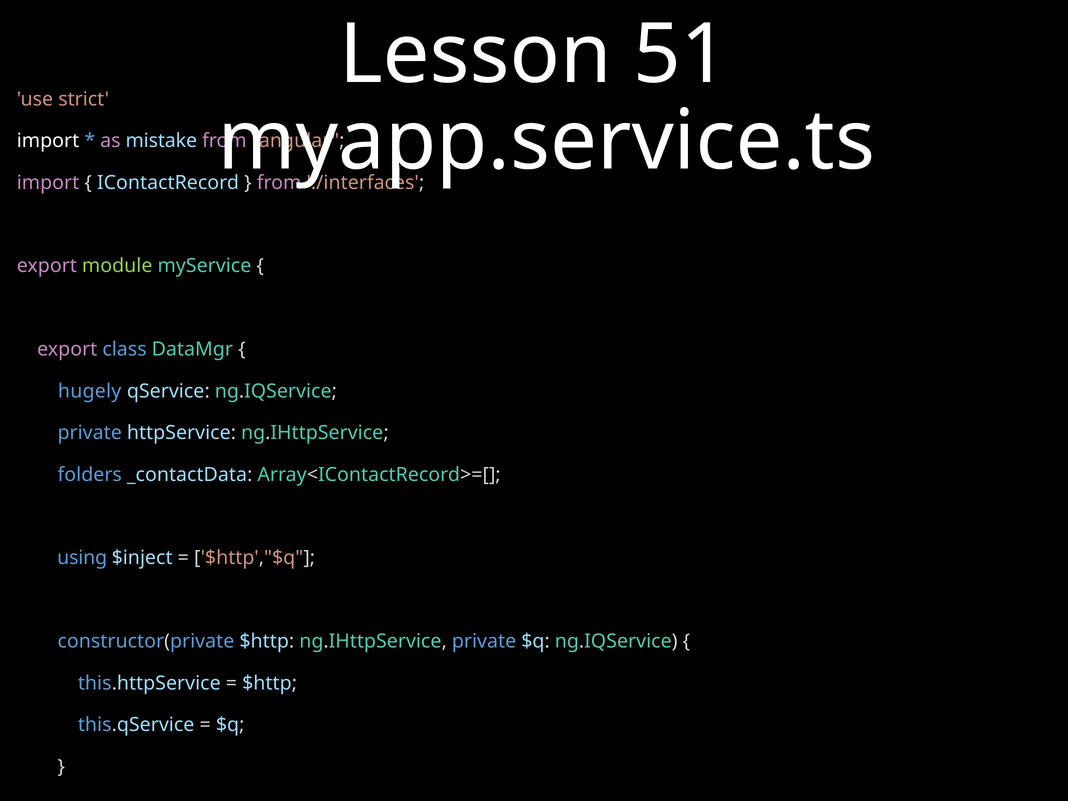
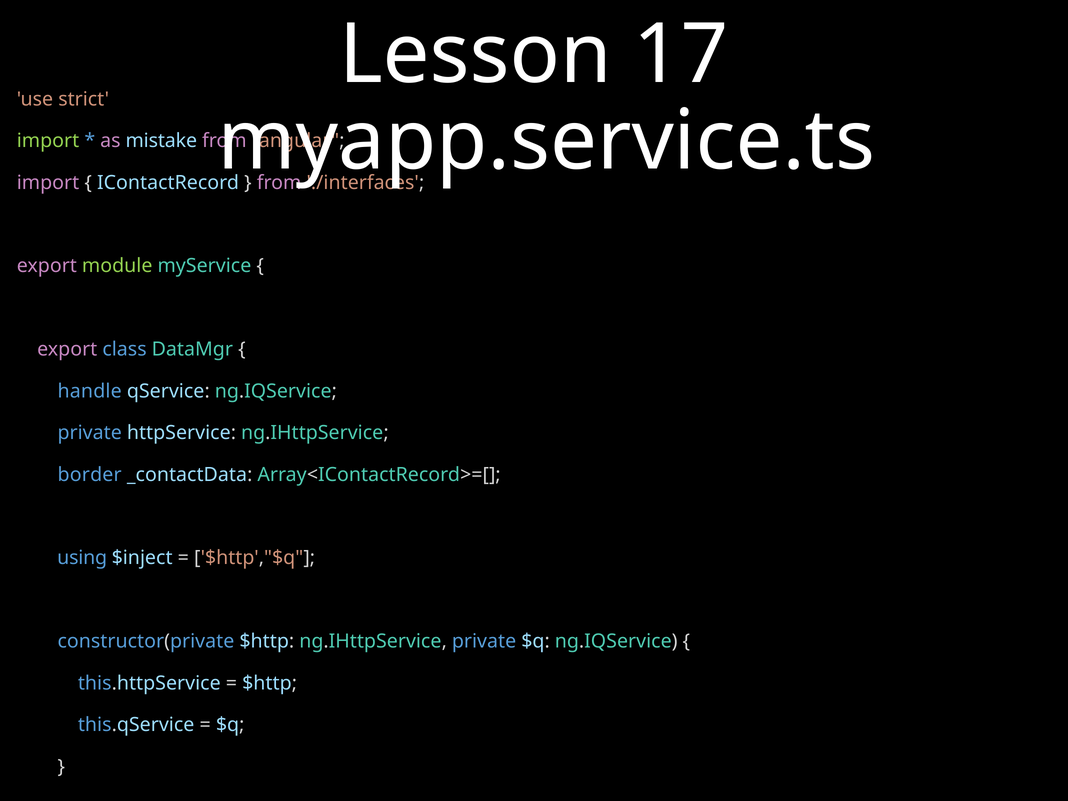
51: 51 -> 17 (681, 55)
import colour: white -> light green (48, 141)
hugely: hugely -> handle (90, 391)
folders: folders -> border (90, 475)
